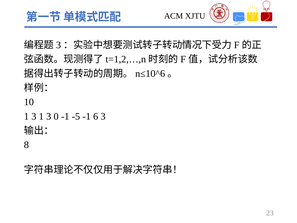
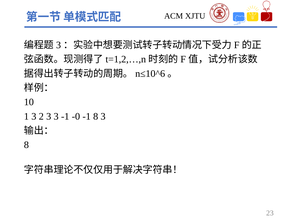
3 1: 1 -> 2 (41, 116)
3 0: 0 -> 3 (56, 116)
-5: -5 -> -0 (76, 116)
-1 6: 6 -> 8 (96, 116)
